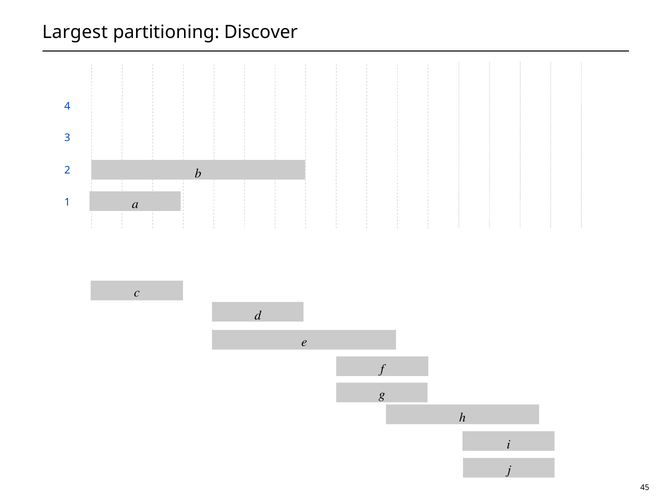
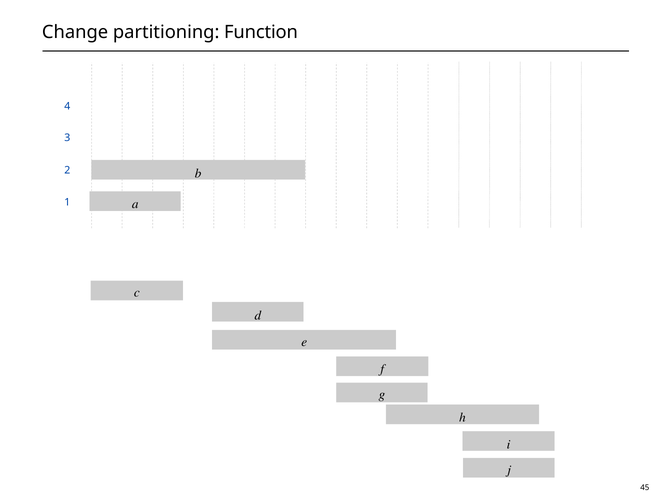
Largest: Largest -> Change (75, 32)
Discover: Discover -> Function (261, 32)
